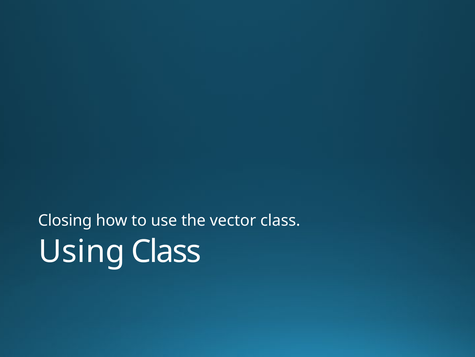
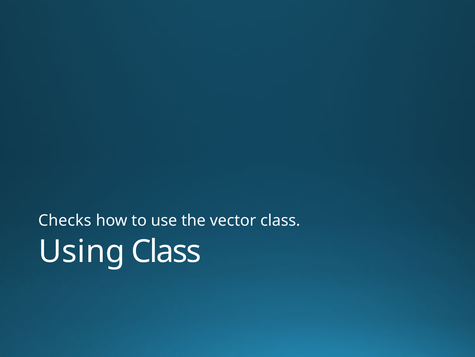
Closing: Closing -> Checks (65, 220)
